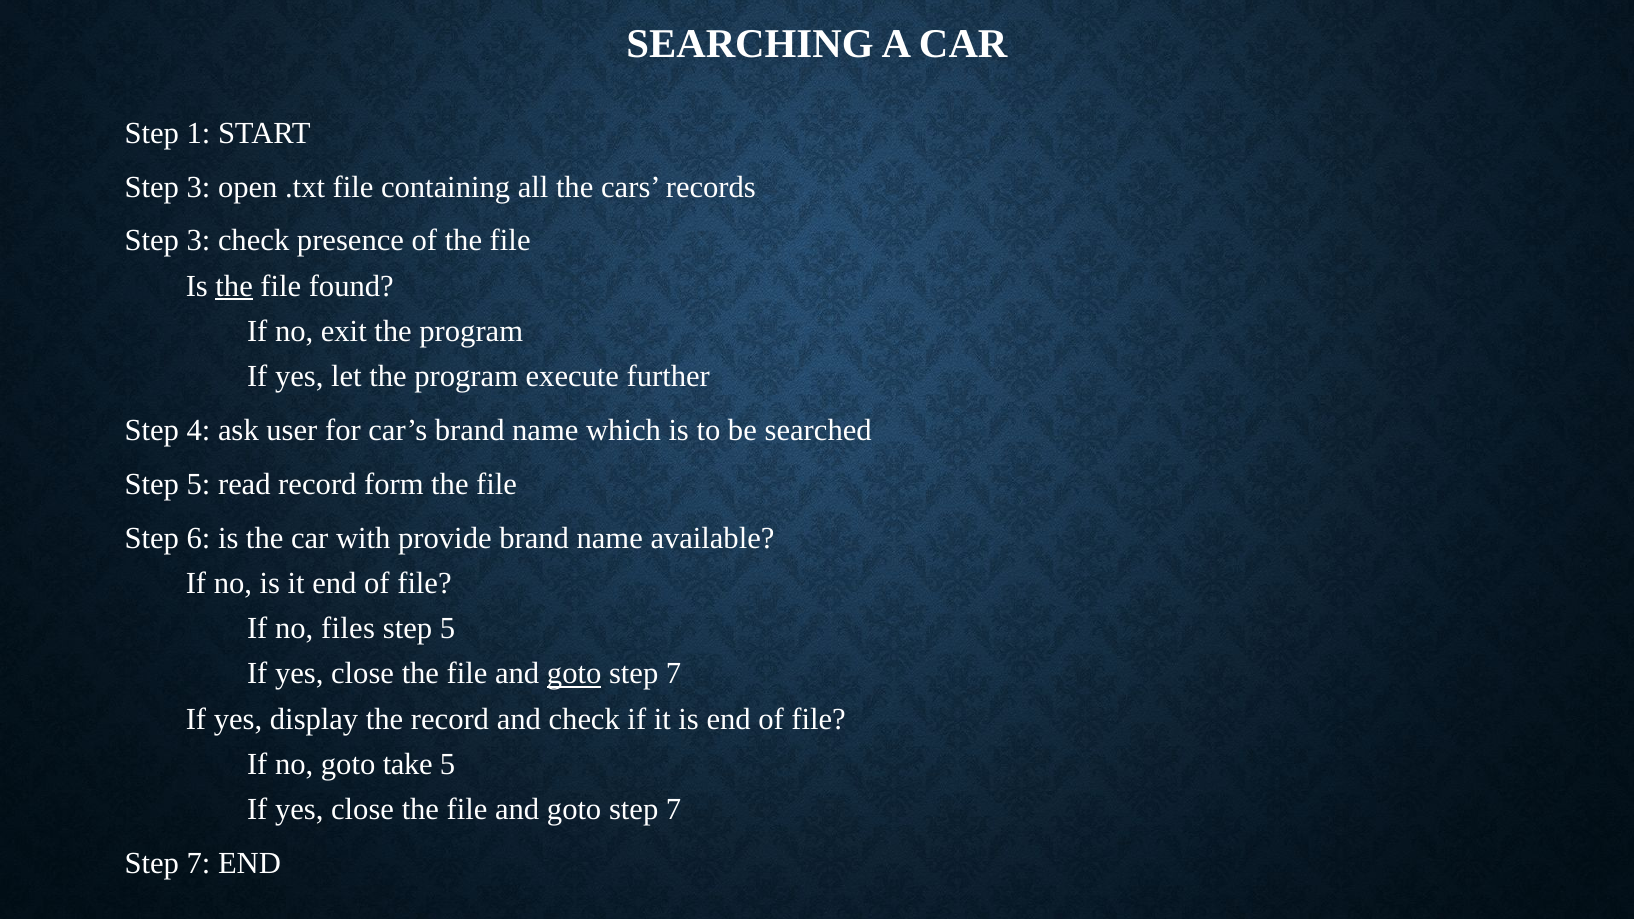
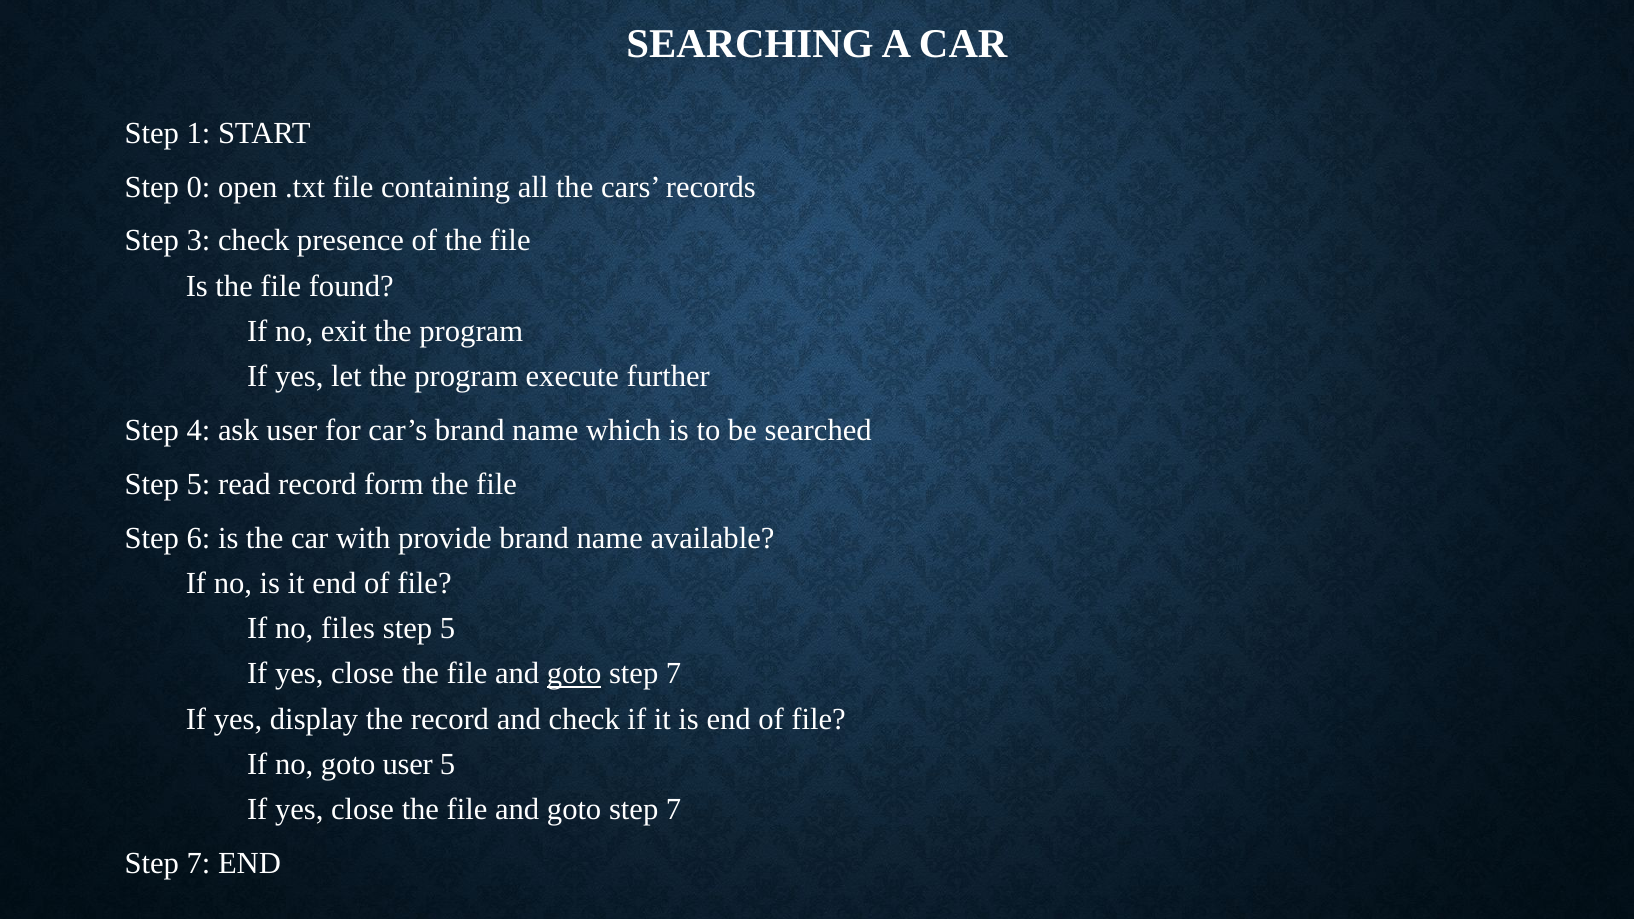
3: 3 -> 0 (199, 187)
the underline: present -> none (234, 286)
goto take: take -> user (408, 764)
